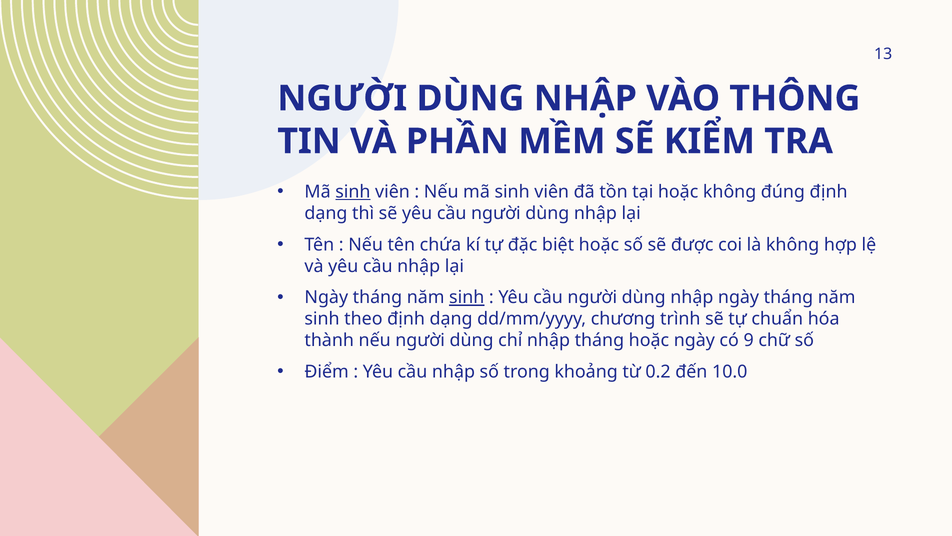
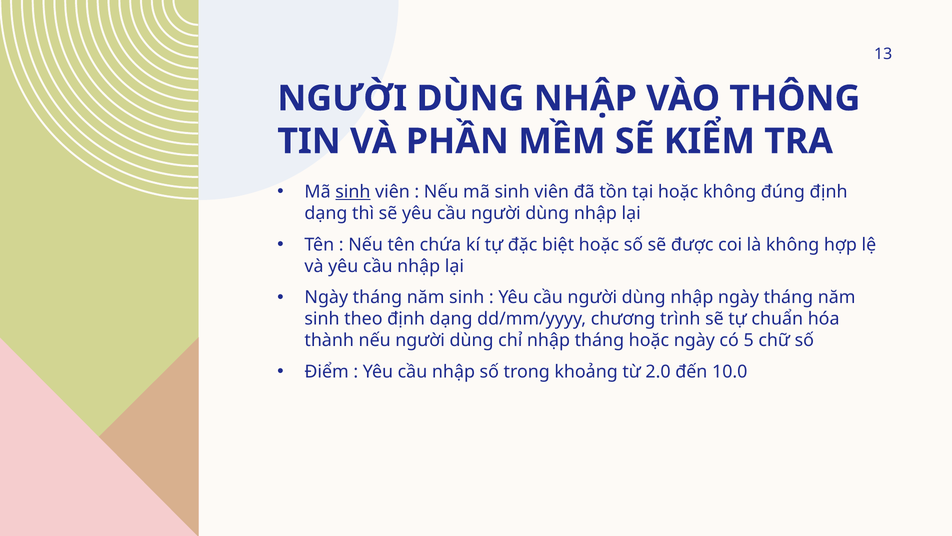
sinh underline: present -> none (467, 297)
9: 9 -> 5 (749, 340)
0.2: 0.2 -> 2.0 (658, 371)
